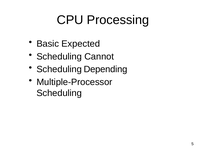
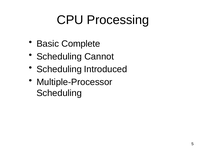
Expected: Expected -> Complete (81, 44)
Depending: Depending -> Introduced (106, 70)
